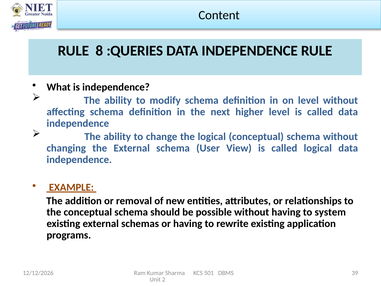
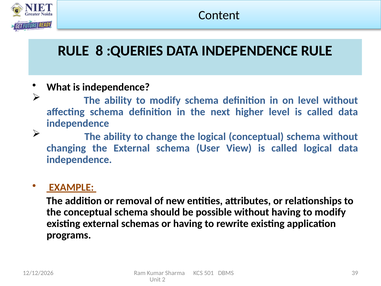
having to system: system -> modify (330, 212)
